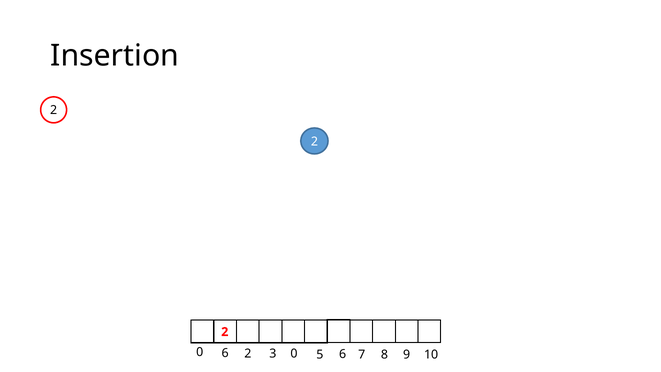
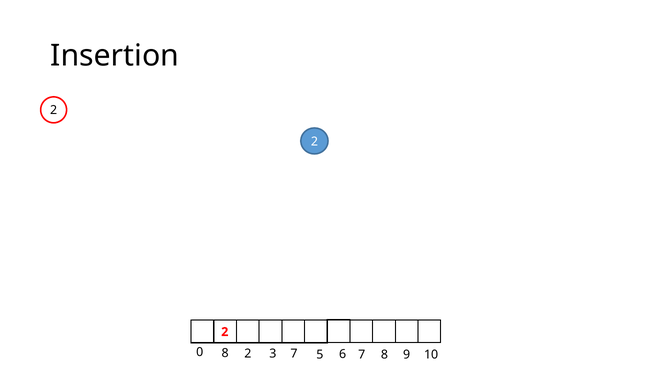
0 6: 6 -> 8 (225, 353)
3 0: 0 -> 7 (294, 354)
